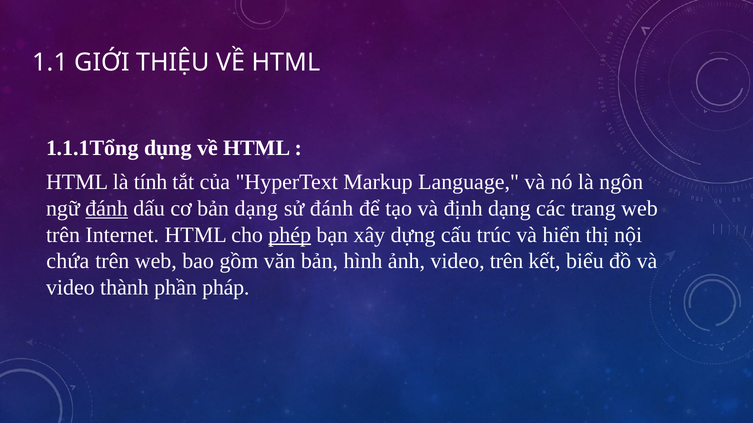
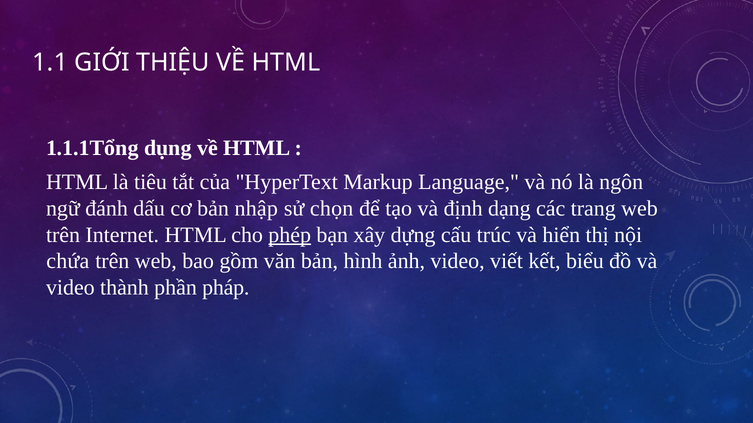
tính: tính -> tiêu (150, 182)
đánh underline: present -> none (107, 209)
bản dạng: dạng -> nhập (256, 209)
sử đánh: đánh -> chọn (332, 209)
video trên: trên -> viết (506, 261)
